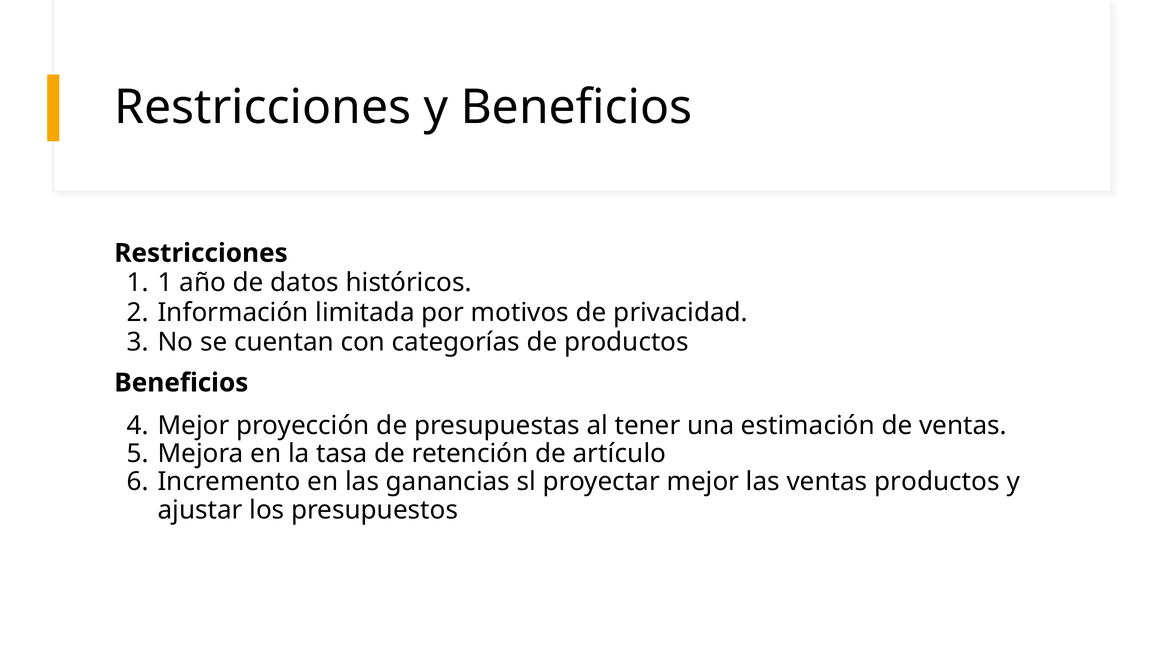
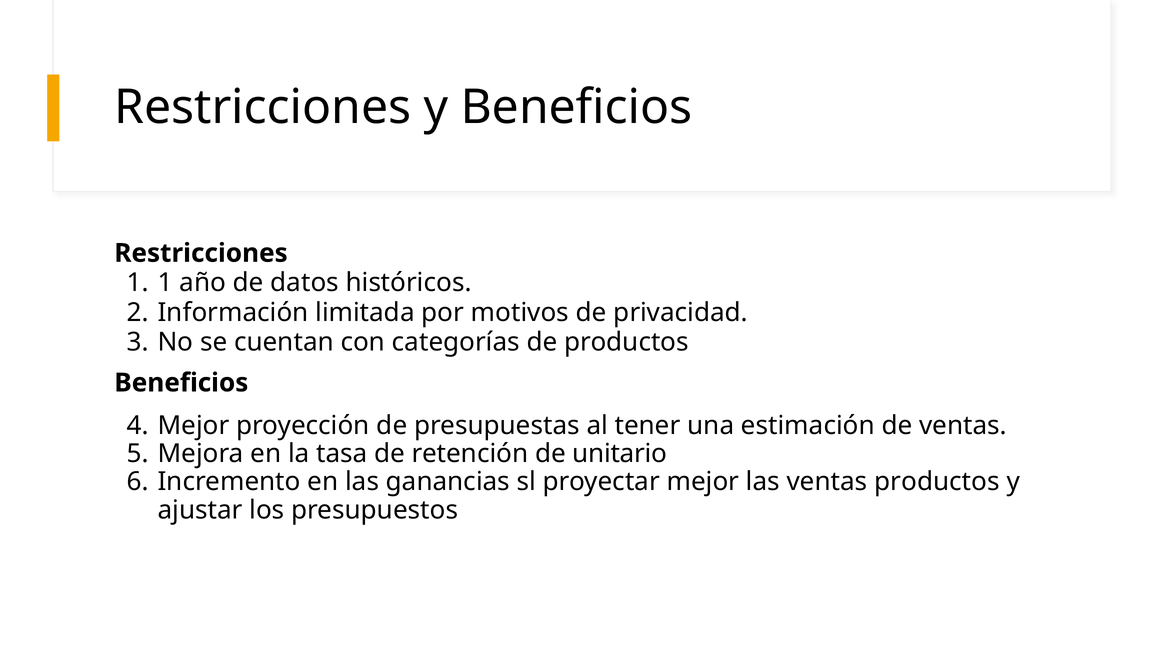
artículo: artículo -> unitario (620, 453)
